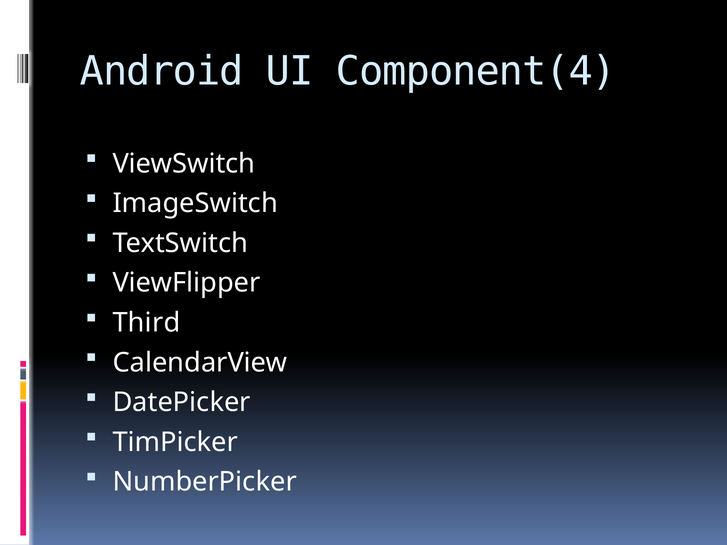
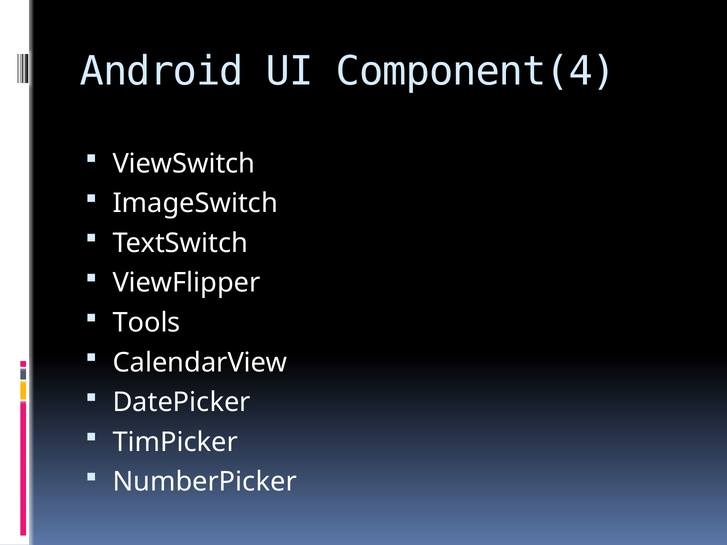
Third: Third -> Tools (147, 323)
